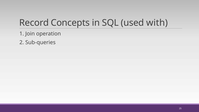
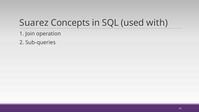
Record: Record -> Suarez (34, 23)
